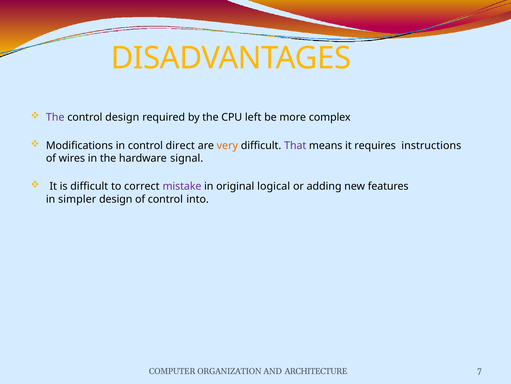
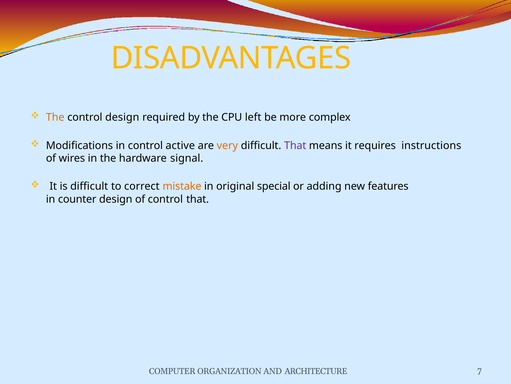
The colour: purple -> orange (55, 117)
direct: direct -> active (180, 145)
mistake colour: purple -> orange (182, 186)
logical: logical -> special (274, 186)
simpler: simpler -> counter (77, 199)
control into: into -> that (198, 199)
